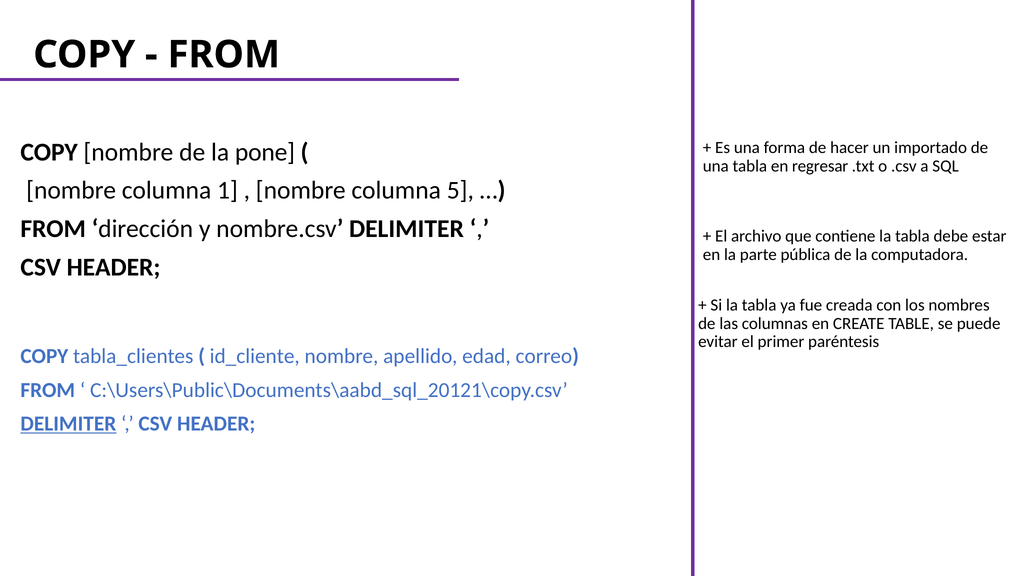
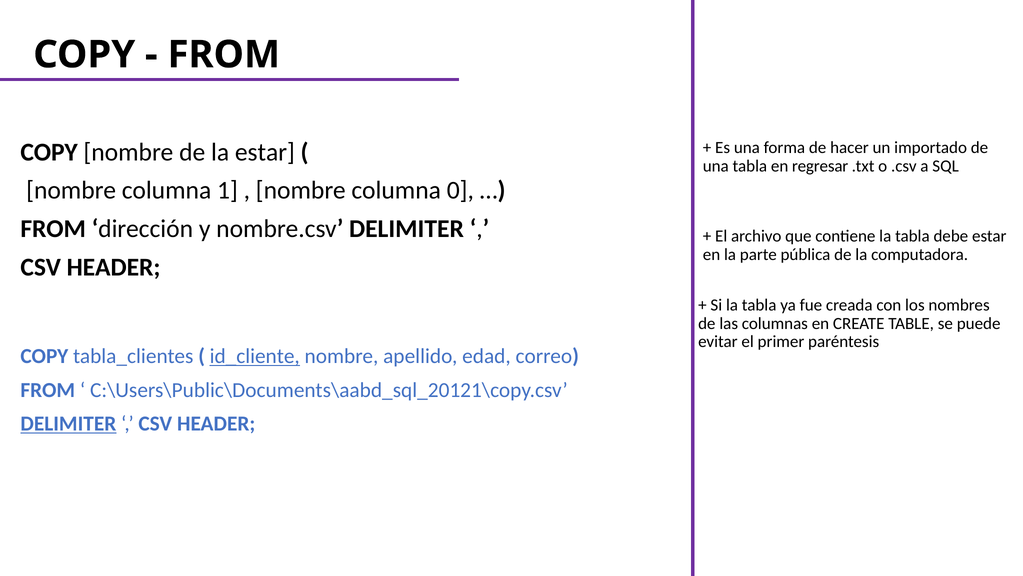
la pone: pone -> estar (265, 152)
5: 5 -> 0 (460, 190)
id_cliente underline: none -> present (255, 356)
